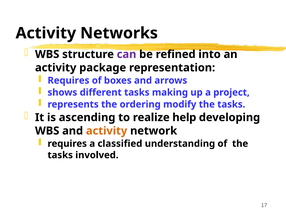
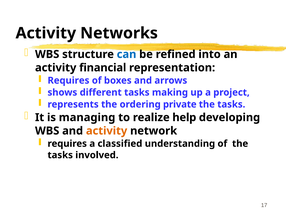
can colour: purple -> blue (127, 54)
package: package -> financial (103, 68)
modify: modify -> private (180, 104)
ascending: ascending -> managing (87, 117)
